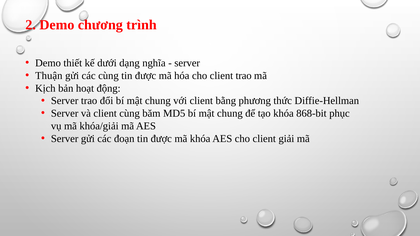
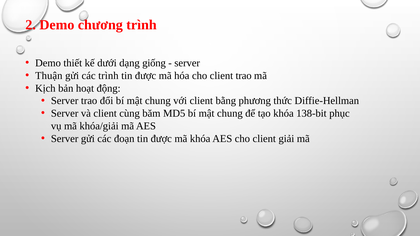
nghĩa: nghĩa -> giống (154, 63)
các cùng: cùng -> trình (108, 76)
868-bit: 868-bit -> 138-bit (311, 114)
